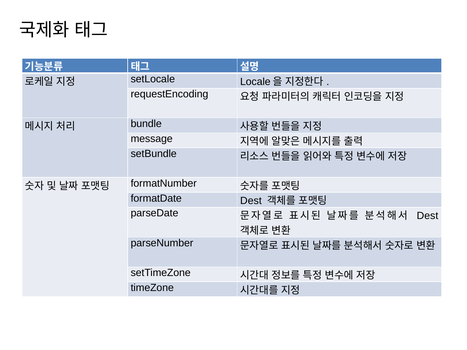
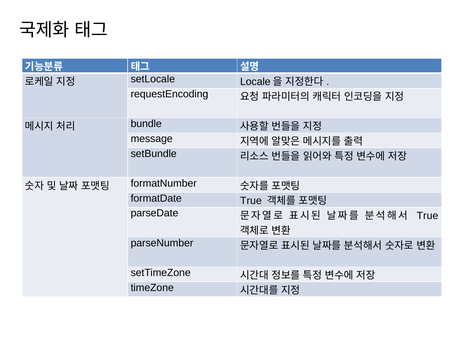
formatDate Dest: Dest -> True (251, 201)
Dest: Dest -> True (428, 216)
